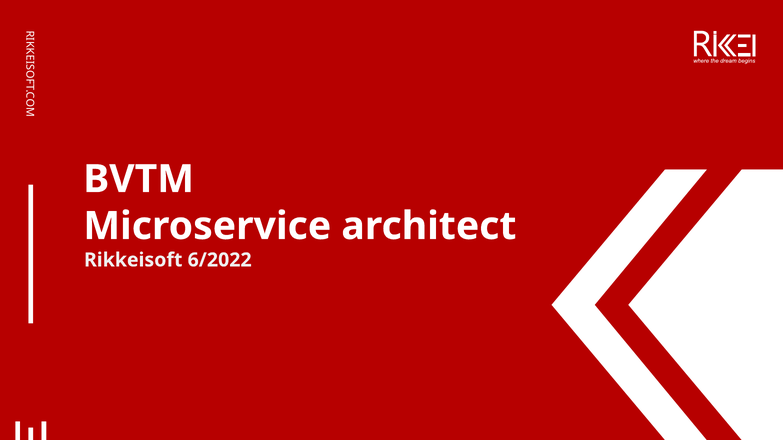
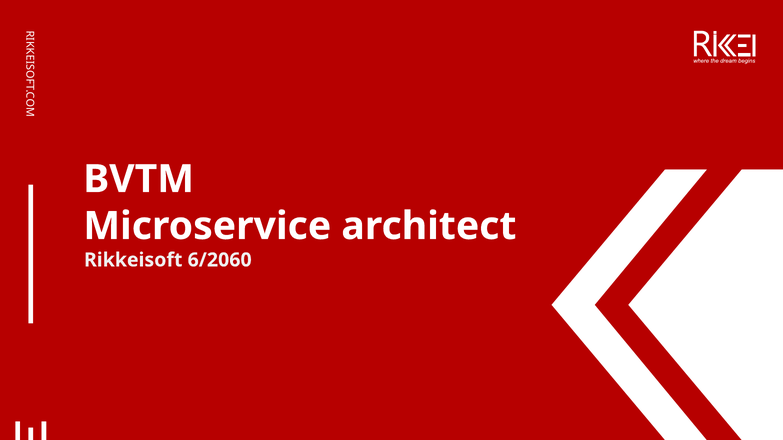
6/2022: 6/2022 -> 6/2060 (220, 260)
